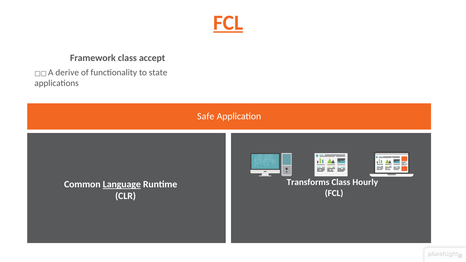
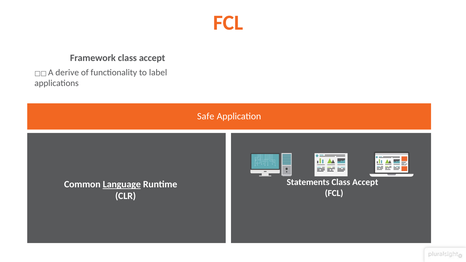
FCL underline: present -> none (228, 23)
state: state -> label (158, 72)
Transforms: Transforms -> Statements (308, 182)
Hourly: Hourly -> Accept (365, 182)
